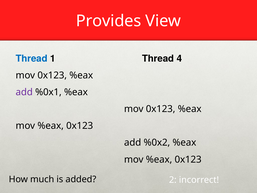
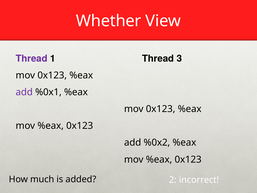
Provides: Provides -> Whether (109, 21)
Thread colour: blue -> purple (32, 58)
4: 4 -> 3 (179, 58)
